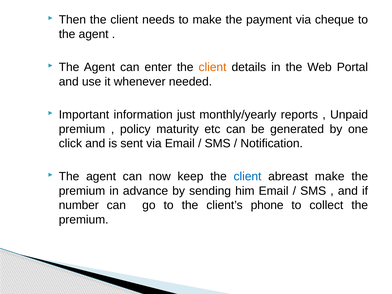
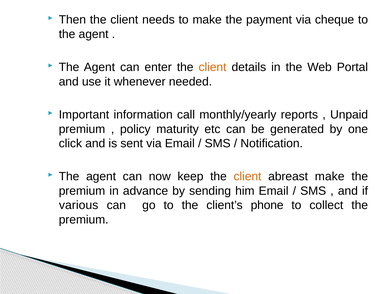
just: just -> call (186, 115)
client colour: blue -> orange (247, 177)
number: number -> various (79, 205)
